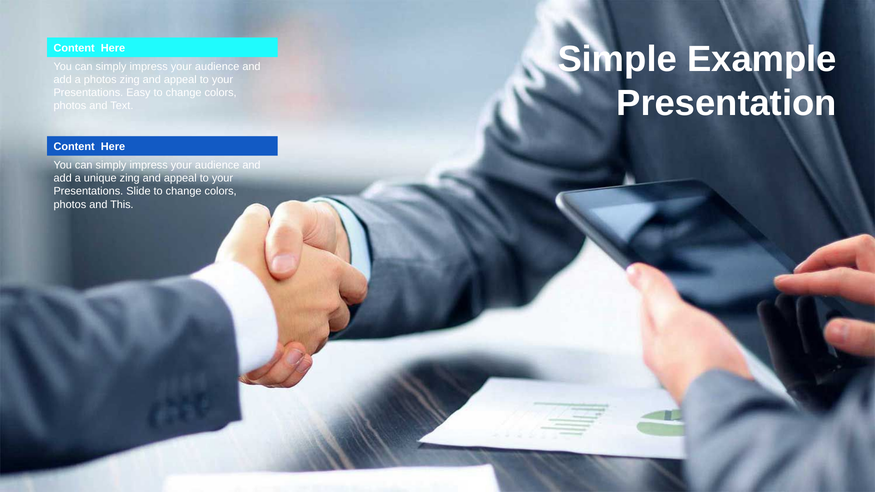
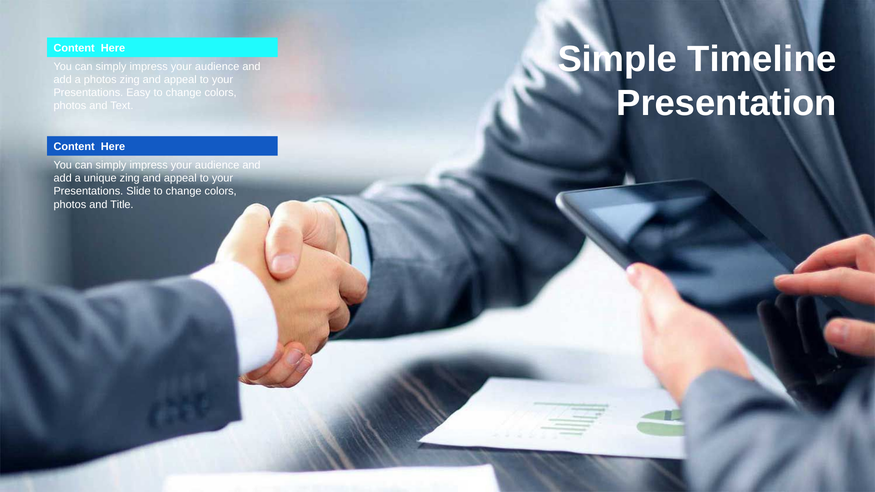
Example: Example -> Timeline (762, 59)
This: This -> Title (122, 204)
